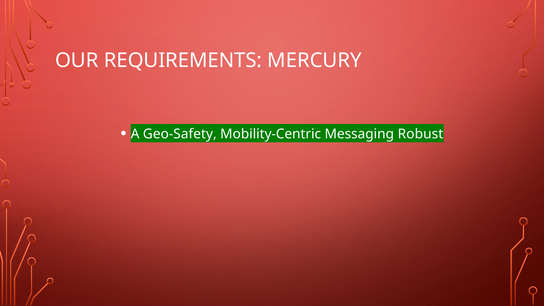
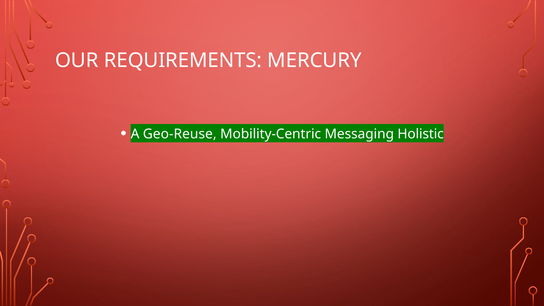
Geo-Safety: Geo-Safety -> Geo-Reuse (180, 134)
Robust: Robust -> Holistic (421, 134)
